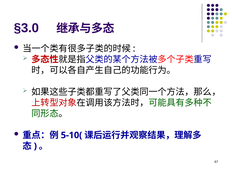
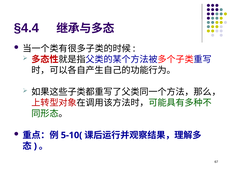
§3.0: §3.0 -> §4.4 (26, 28)
